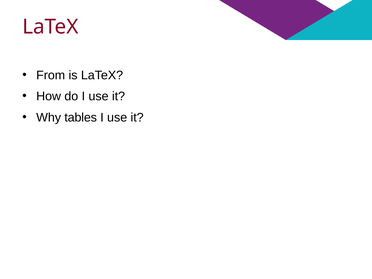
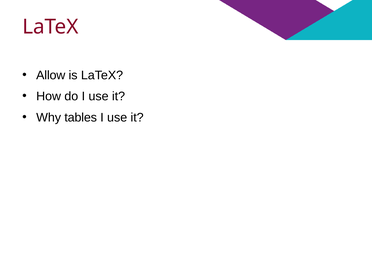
From: From -> Allow (51, 75)
